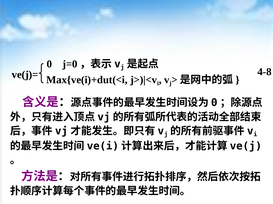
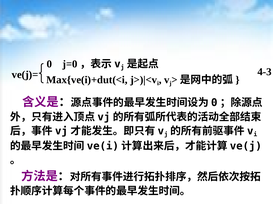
4-8: 4-8 -> 4-3 (264, 72)
